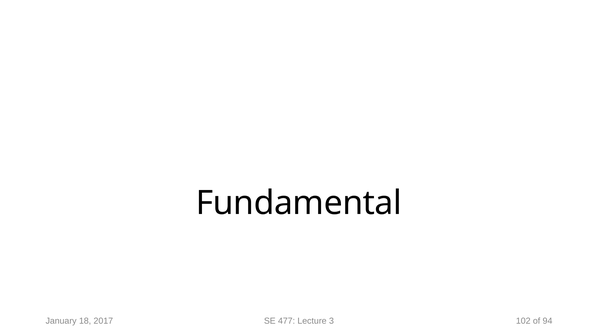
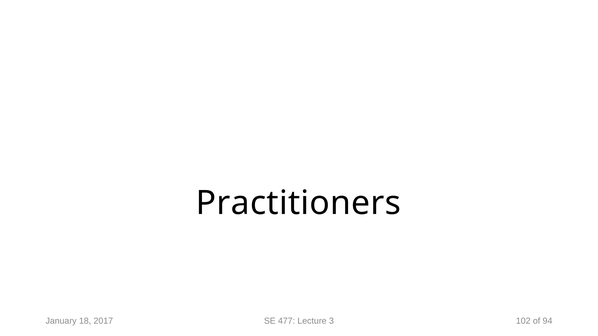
Fundamental: Fundamental -> Practitioners (298, 203)
